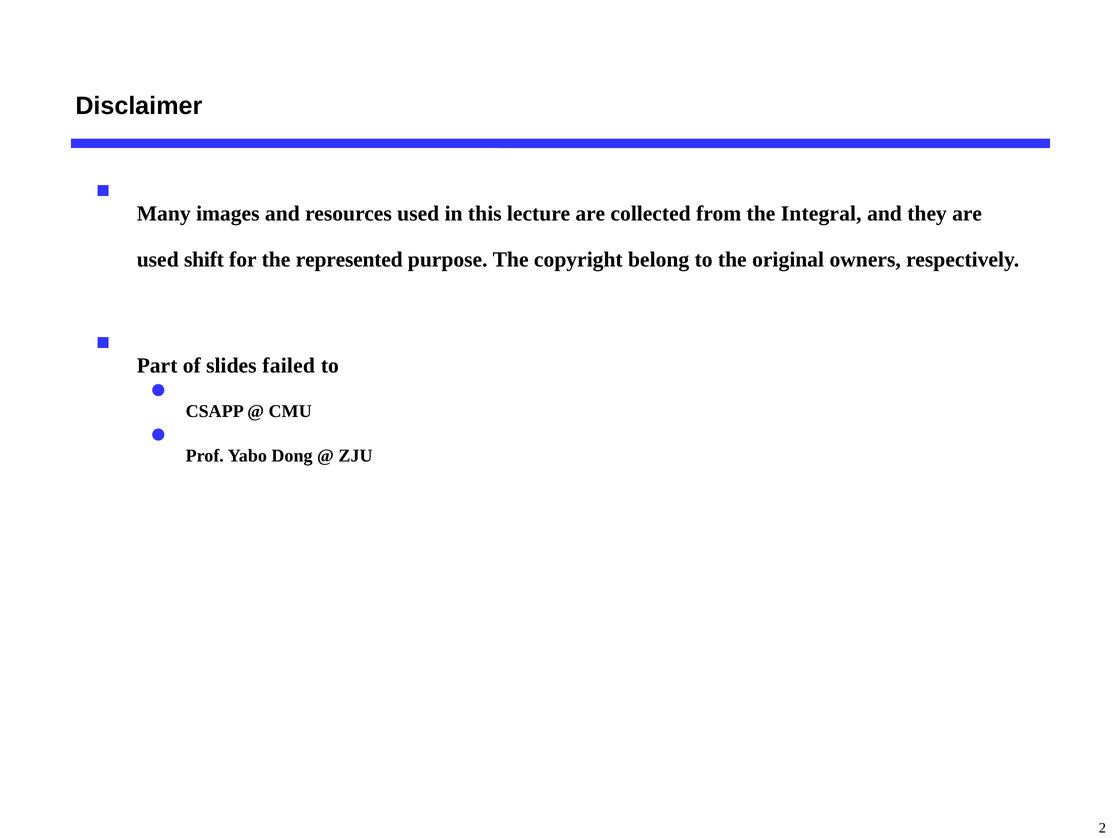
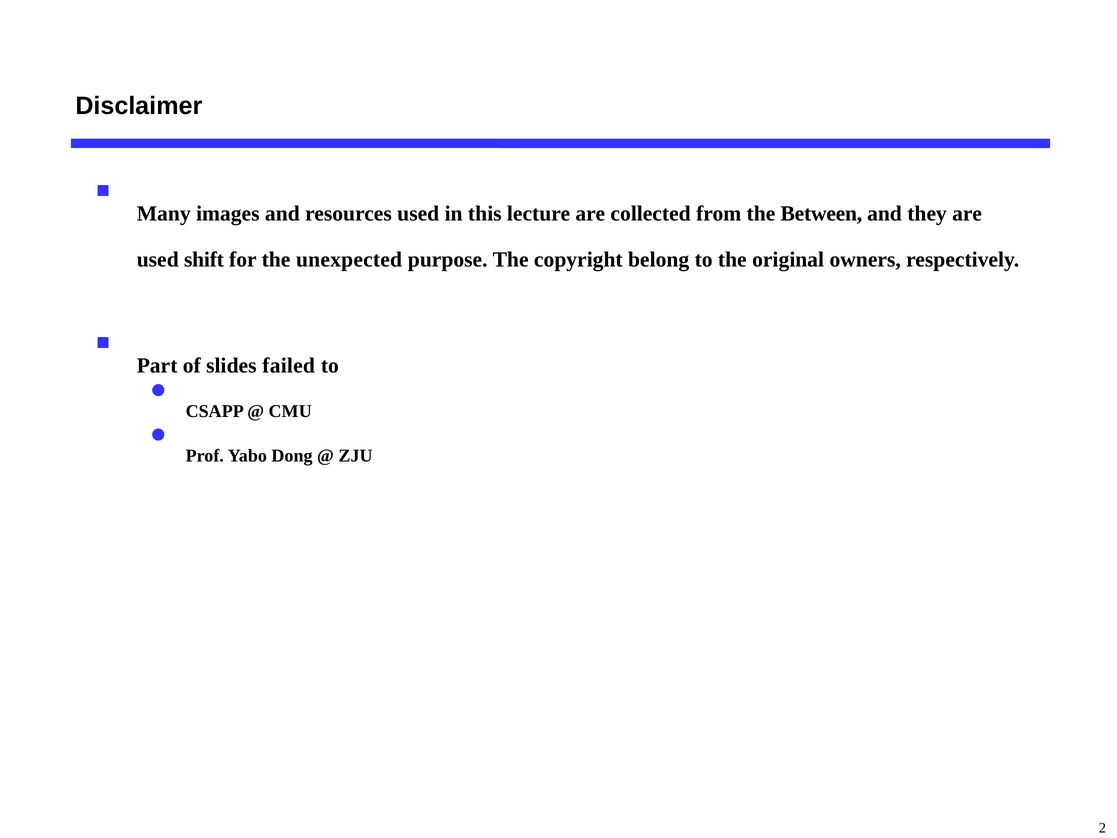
Integral: Integral -> Between (821, 214)
represented: represented -> unexpected (349, 259)
